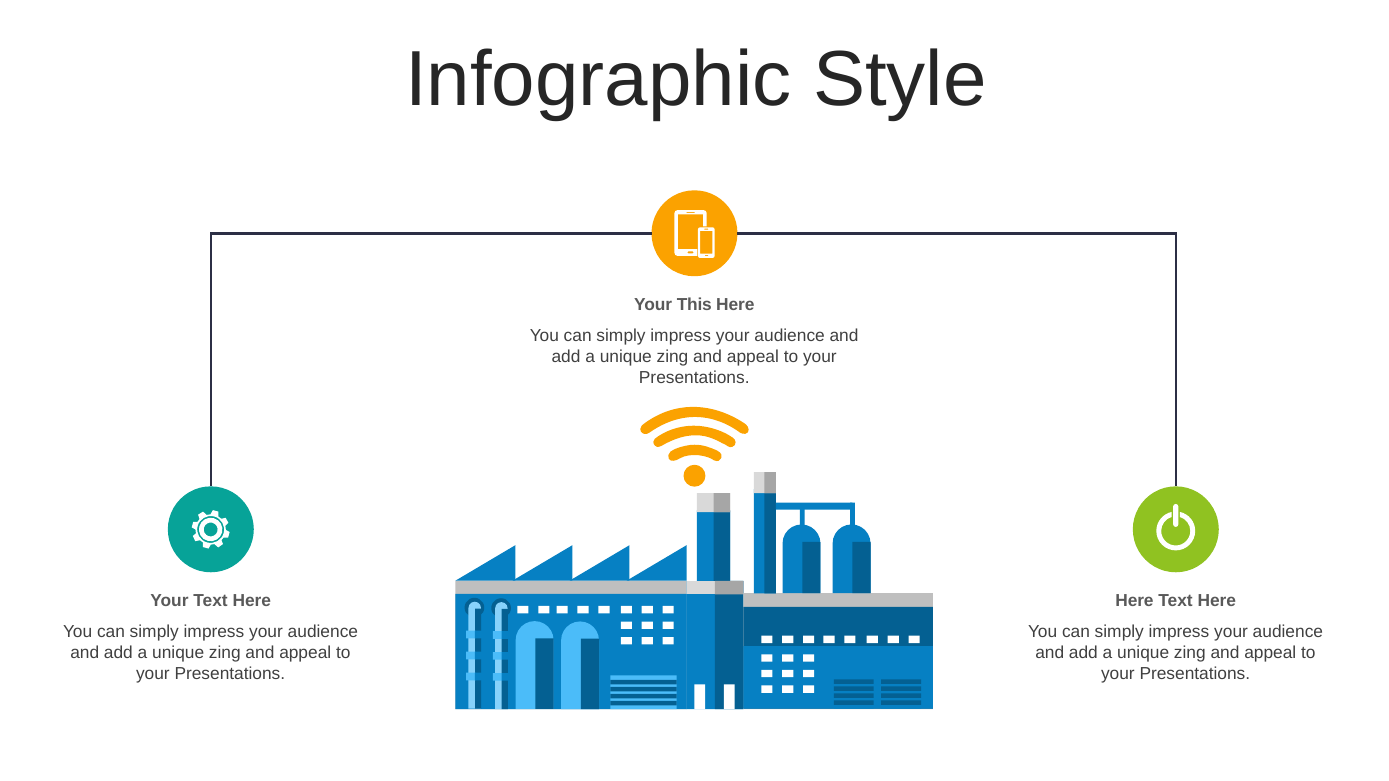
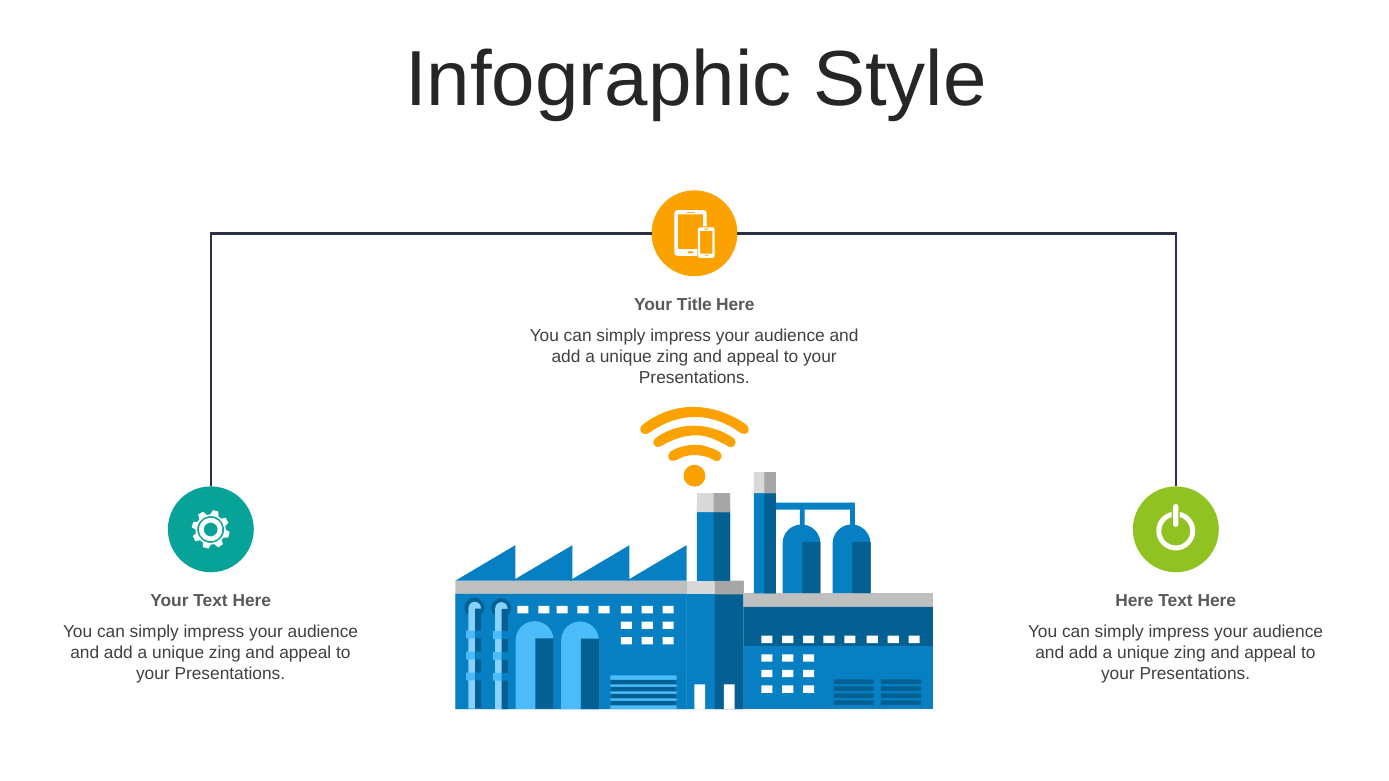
This: This -> Title (694, 304)
